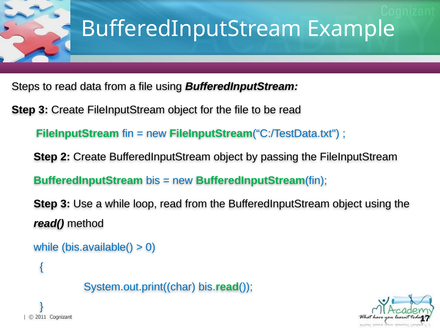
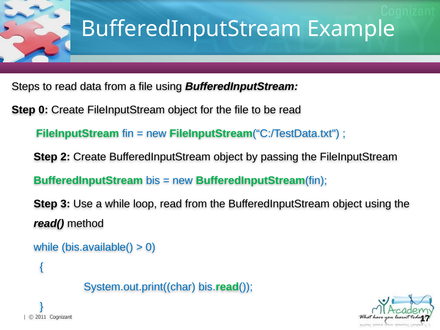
3: 3 -> 0 (43, 110)
